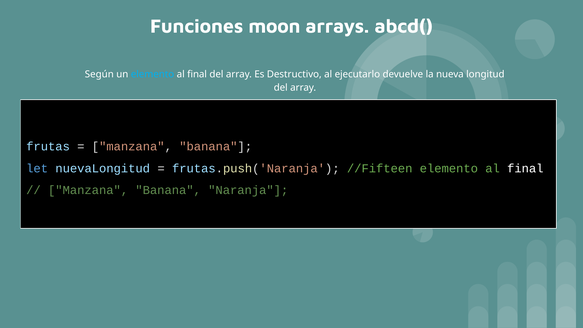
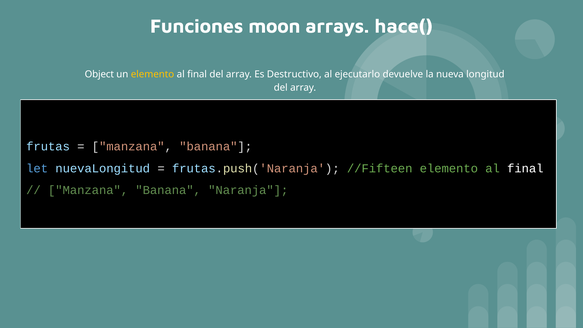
abcd(: abcd( -> hace( (404, 26)
Según: Según -> Object (99, 74)
elemento colour: light blue -> yellow (153, 74)
